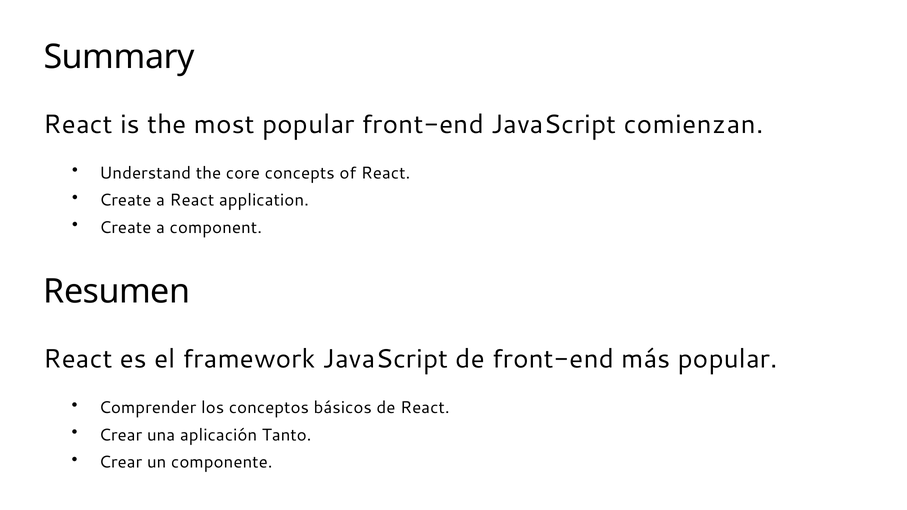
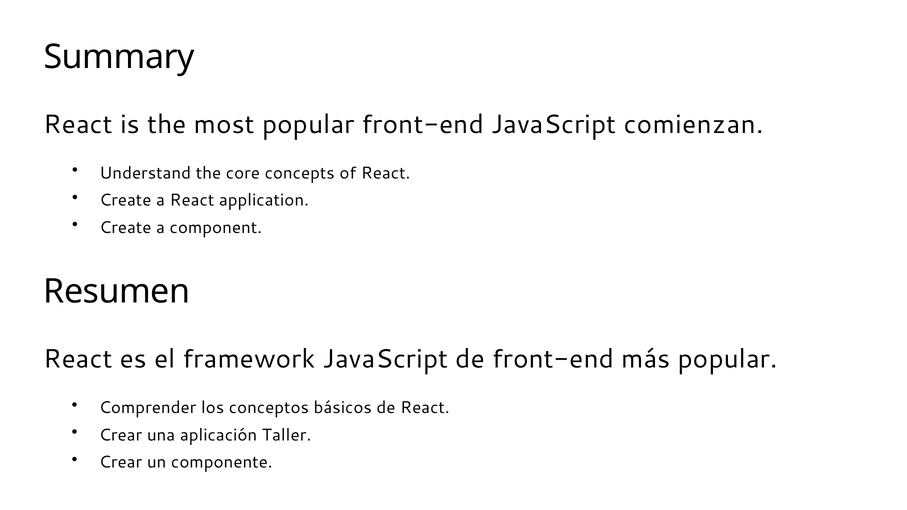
Tanto: Tanto -> Taller (287, 435)
